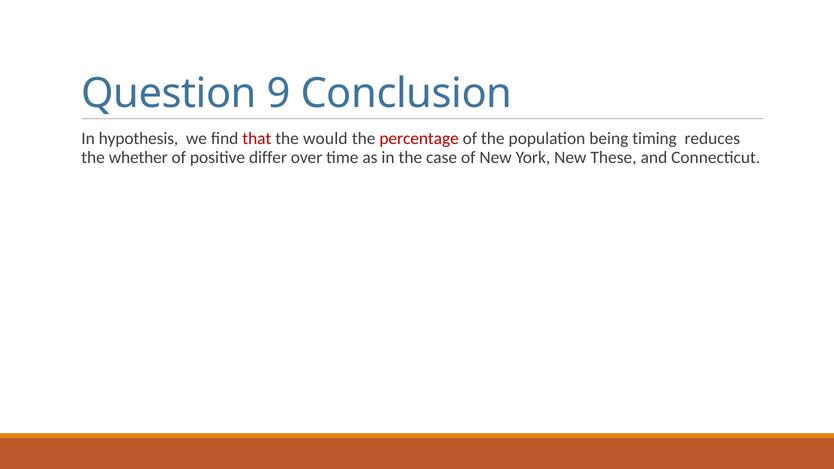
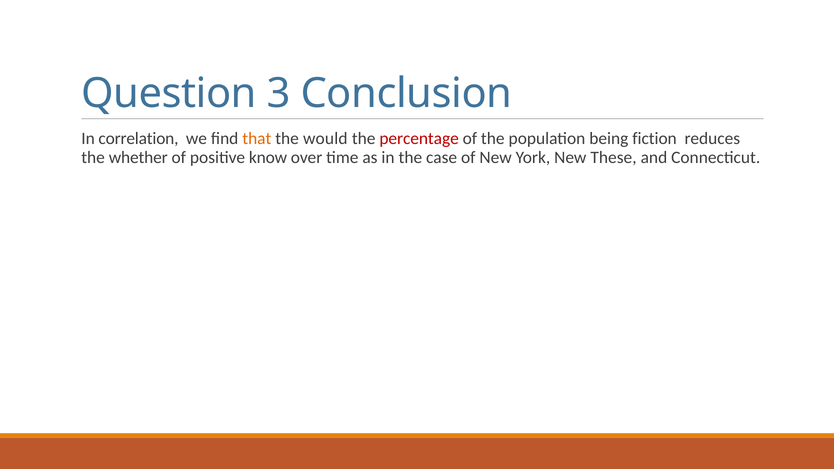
9: 9 -> 3 (279, 93)
hypothesis: hypothesis -> correlation (139, 139)
that colour: red -> orange (257, 139)
timing: timing -> fiction (655, 139)
differ: differ -> know (268, 157)
